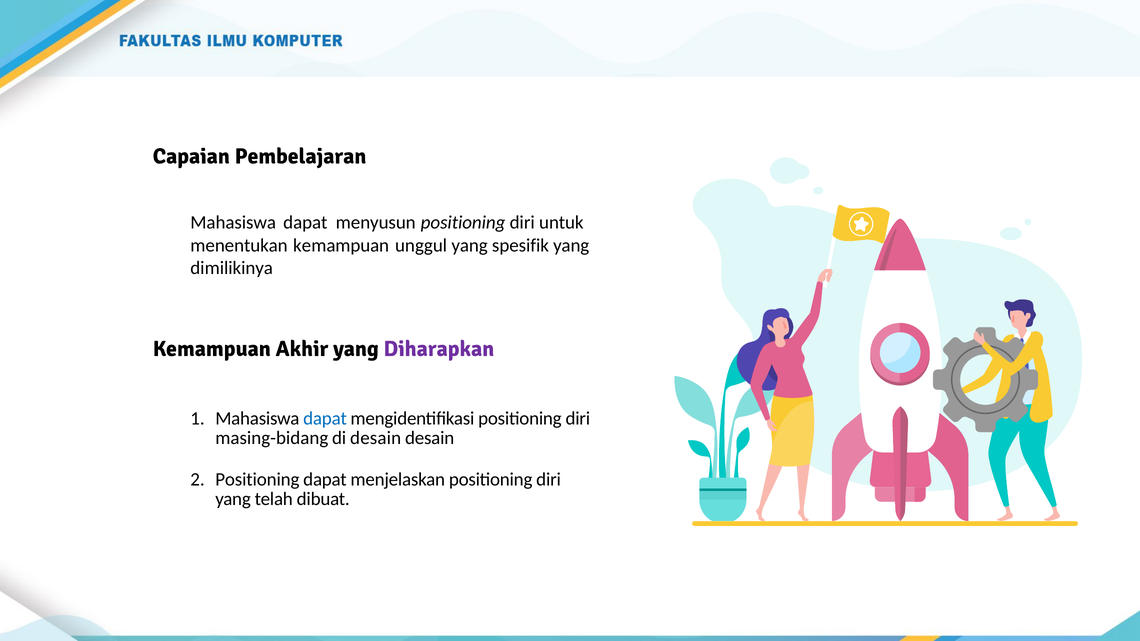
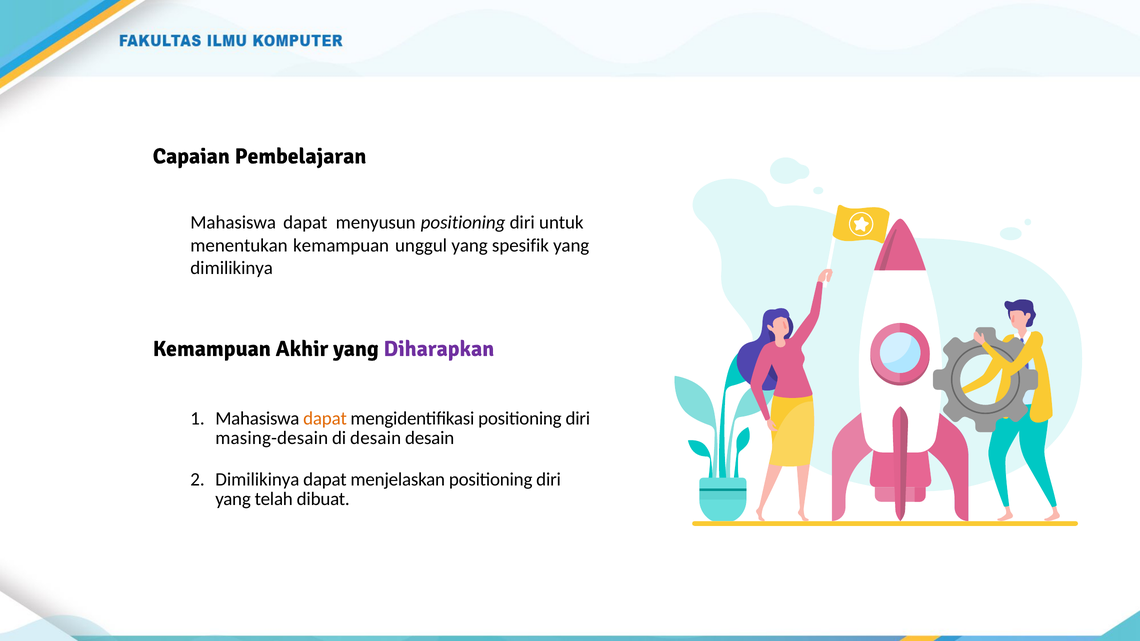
dapat colour: blue -> orange (325, 419)
masing-bidang: masing-bidang -> masing-desain (272, 438)
Positioning: Positioning -> Dimilikinya (257, 480)
